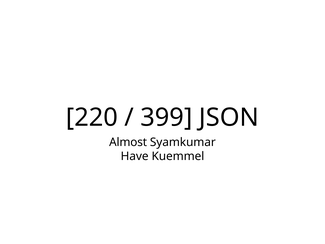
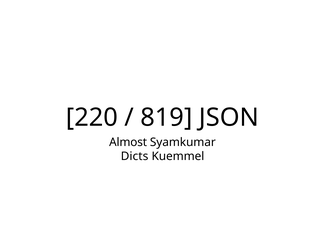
399: 399 -> 819 (166, 117)
Have: Have -> Dicts (135, 156)
